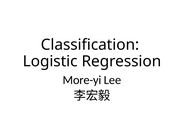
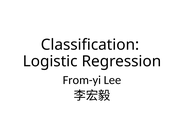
More-yi: More-yi -> From-yi (82, 80)
